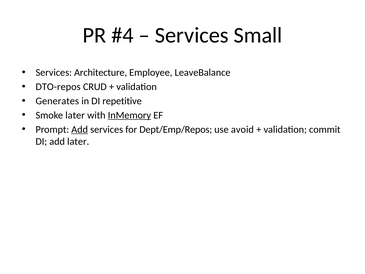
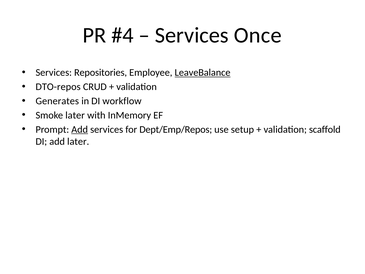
Small: Small -> Once (258, 35)
Architecture: Architecture -> Repositories (101, 72)
LeaveBalance underline: none -> present (203, 72)
repetitive: repetitive -> workflow (122, 101)
InMemory underline: present -> none (129, 115)
avoid: avoid -> setup (242, 129)
commit: commit -> scaffold (325, 129)
